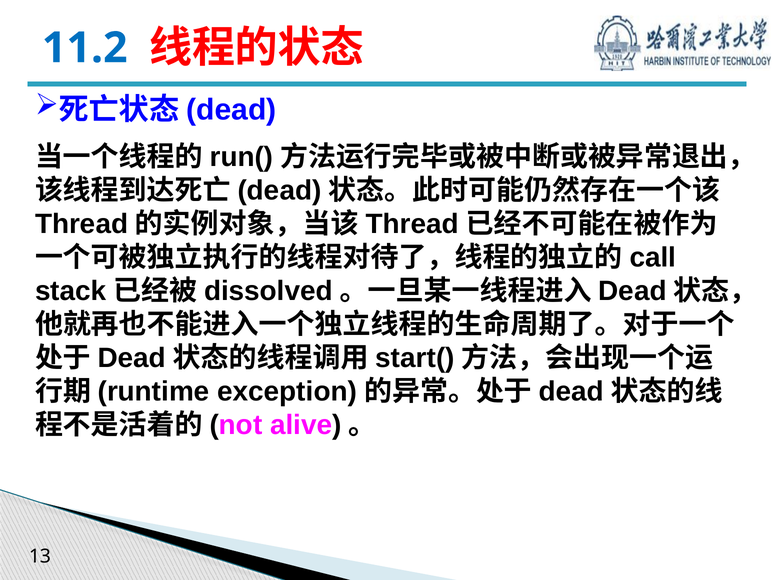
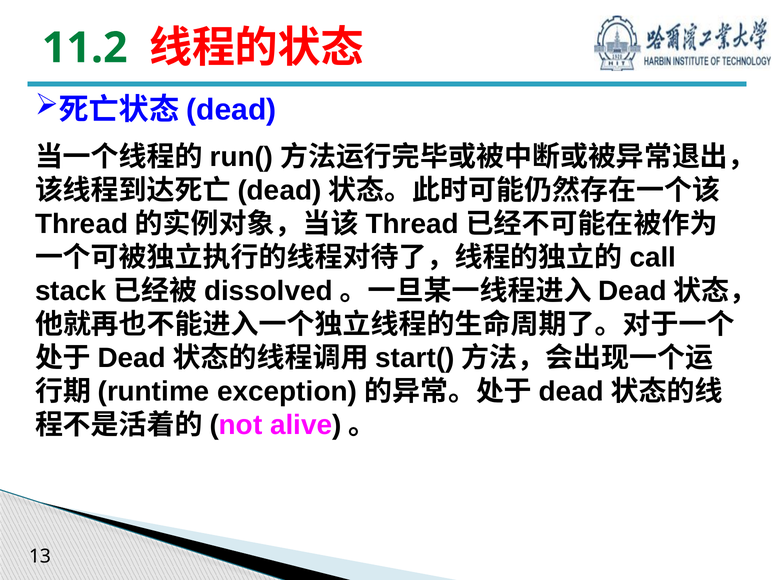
11.2 colour: blue -> green (85, 48)
